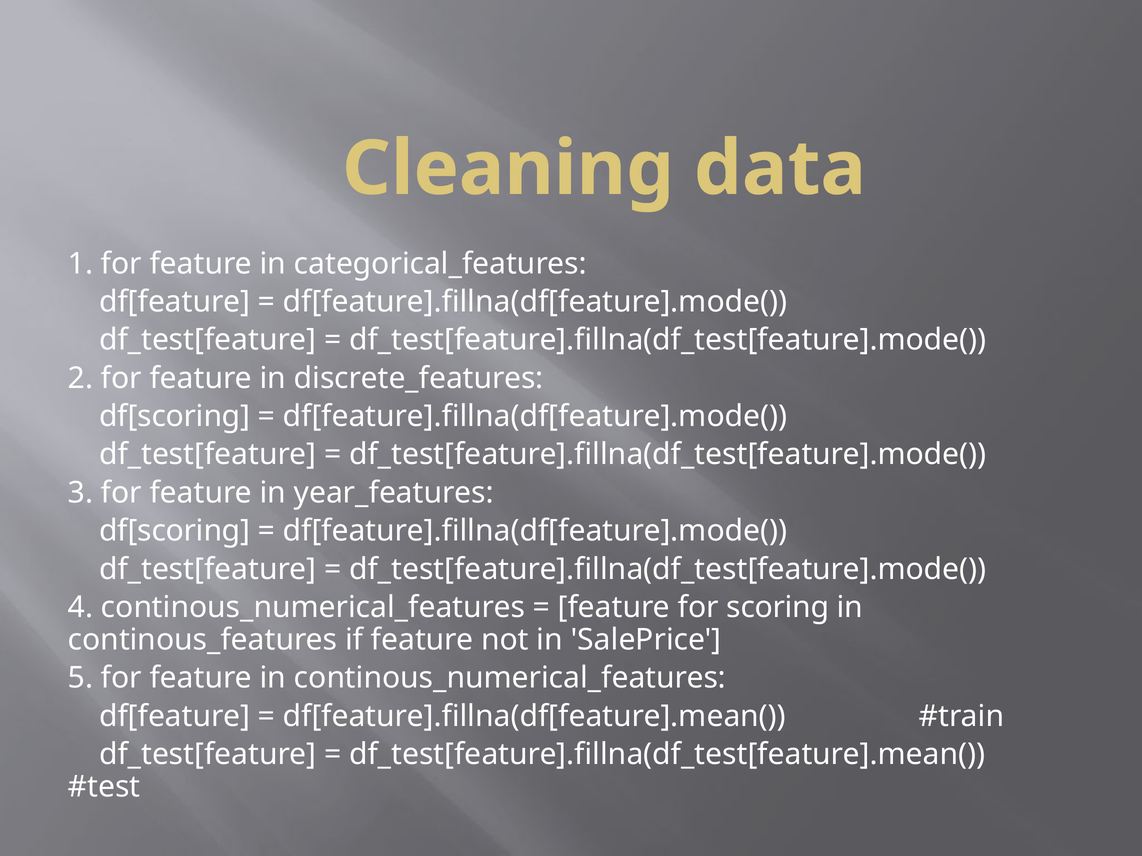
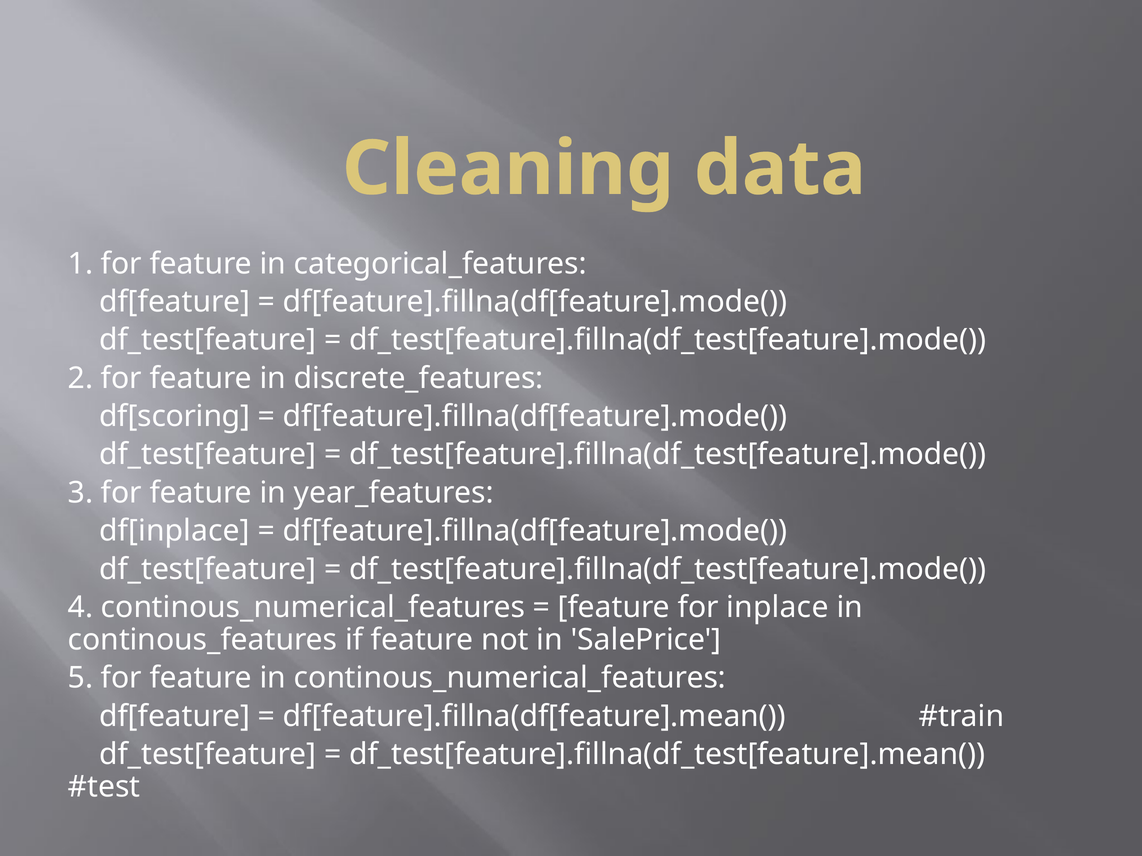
df[scoring: df[scoring -> df[inplace (174, 531)
scoring: scoring -> inplace (778, 608)
